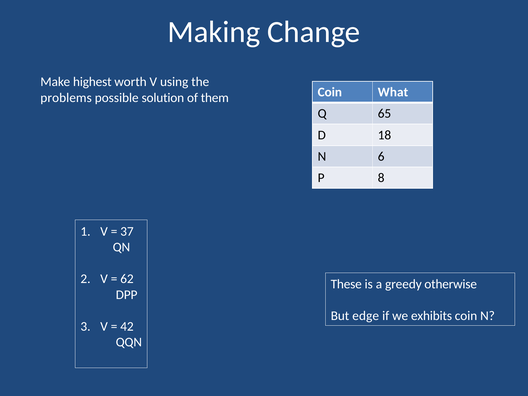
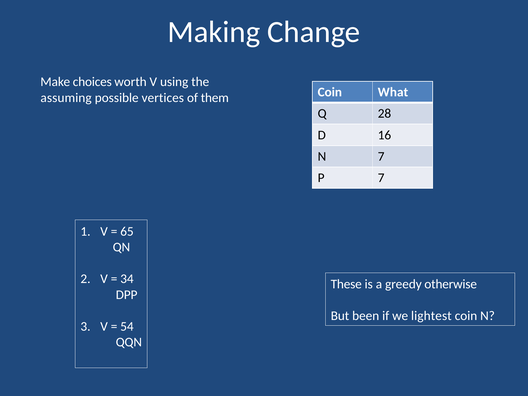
highest: highest -> choices (92, 82)
problems: problems -> assuming (66, 98)
solution: solution -> vertices (163, 98)
65: 65 -> 28 (384, 114)
18: 18 -> 16 (384, 135)
N 6: 6 -> 7 (381, 156)
P 8: 8 -> 7 (381, 178)
37: 37 -> 65 (127, 231)
62: 62 -> 34 (127, 279)
edge: edge -> been (366, 316)
exhibits: exhibits -> lightest (431, 316)
42: 42 -> 54 (127, 326)
